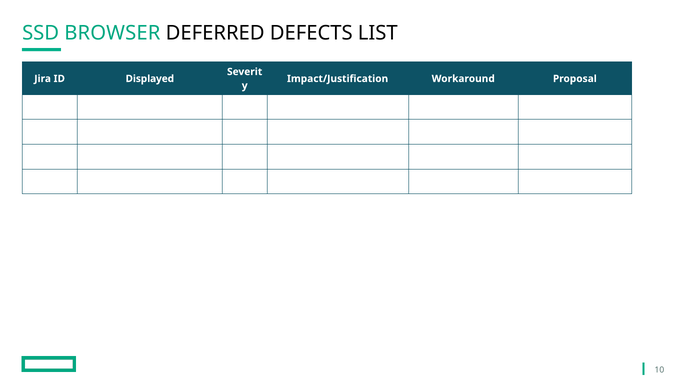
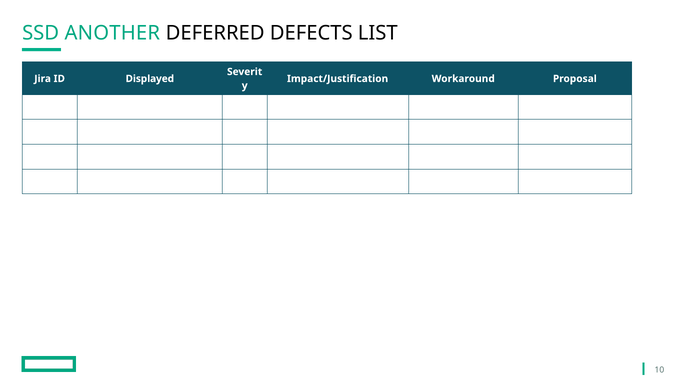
BROWSER: BROWSER -> ANOTHER (112, 33)
